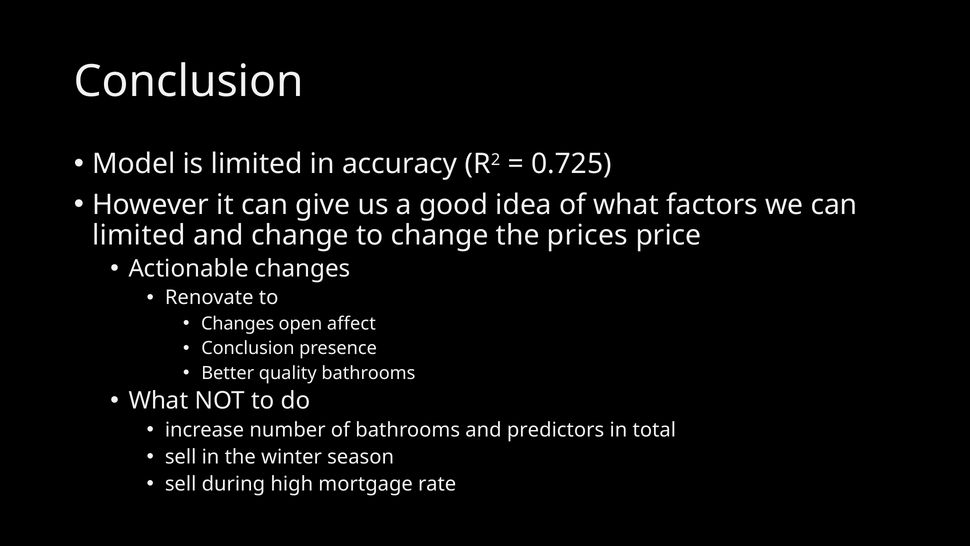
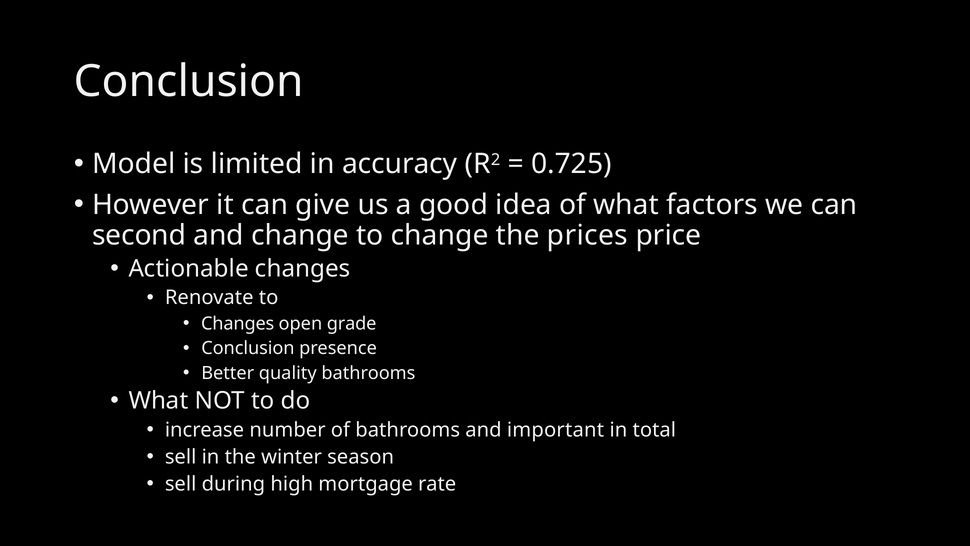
limited: limited -> second (139, 235)
affect: affect -> grade (352, 323)
predictors: predictors -> important (555, 430)
